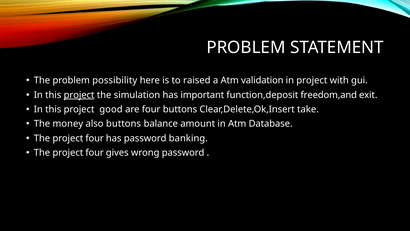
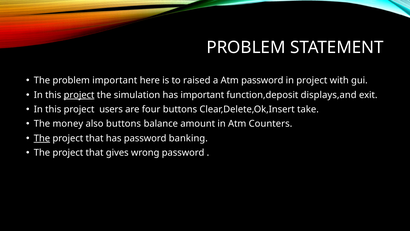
problem possibility: possibility -> important (115, 80)
Atm validation: validation -> password (262, 80)
freedom,and: freedom,and -> displays,and (329, 95)
good: good -> users (111, 109)
Database: Database -> Counters (270, 124)
The underline: none -> present (42, 138)
four: four -> that (95, 138)
four: four -> that (95, 152)
